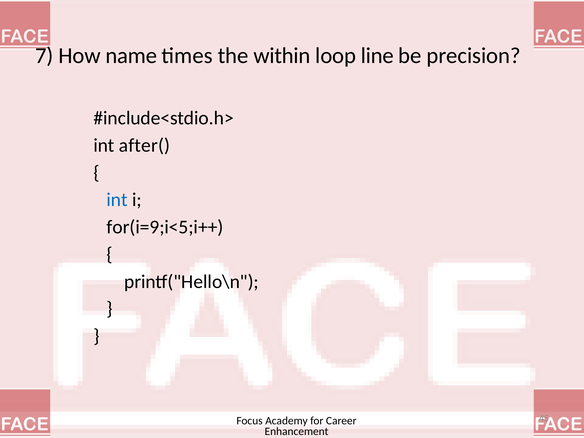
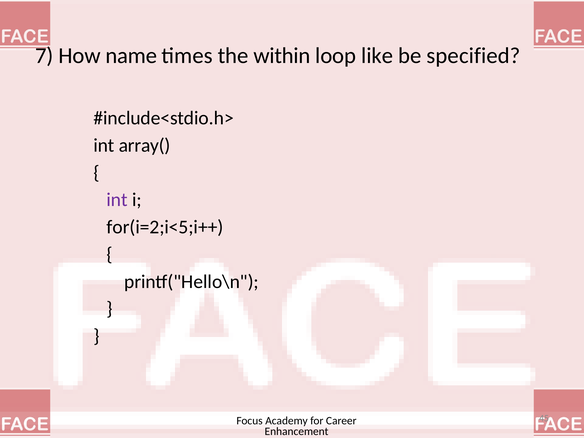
line: line -> like (377, 56)
precision: precision -> specified (473, 56)
after(: after( -> array( (145, 145)
int colour: blue -> purple (117, 200)
for(i=9;i<5;i++: for(i=9;i<5;i++ -> for(i=2;i<5;i++ (165, 227)
